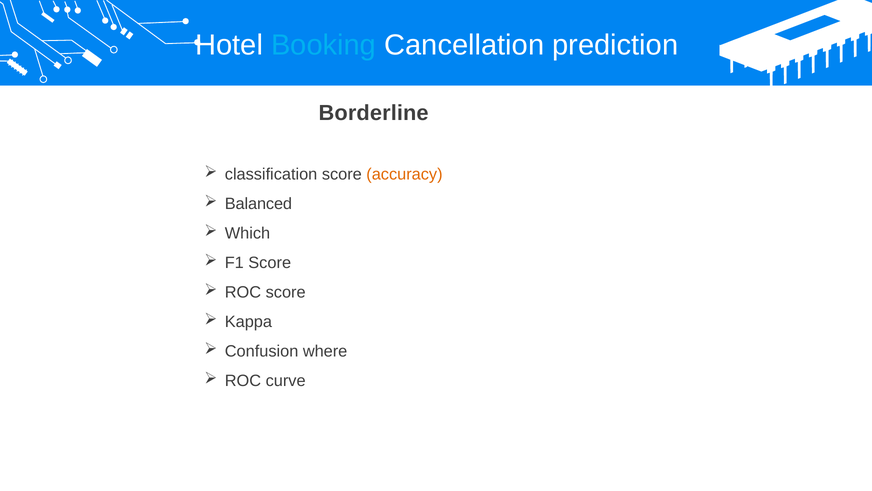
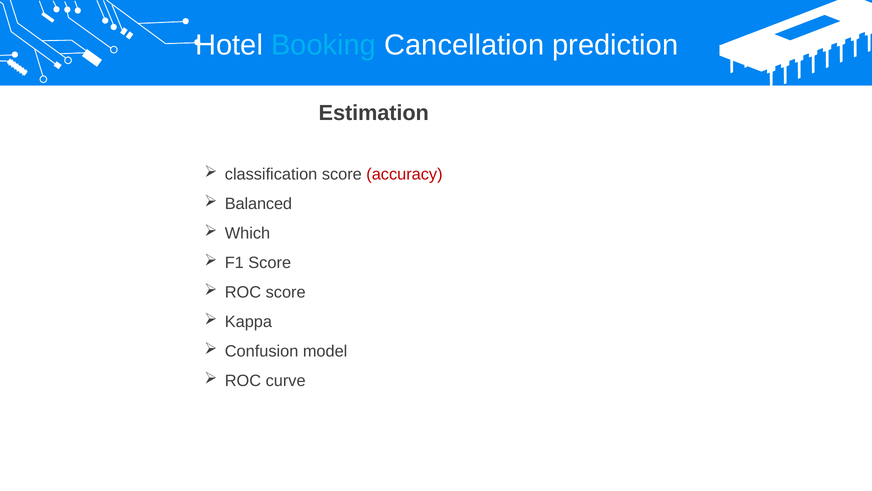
Borderline: Borderline -> Estimation (374, 113)
accuracy colour: orange -> red (404, 174)
where: where -> model (325, 351)
